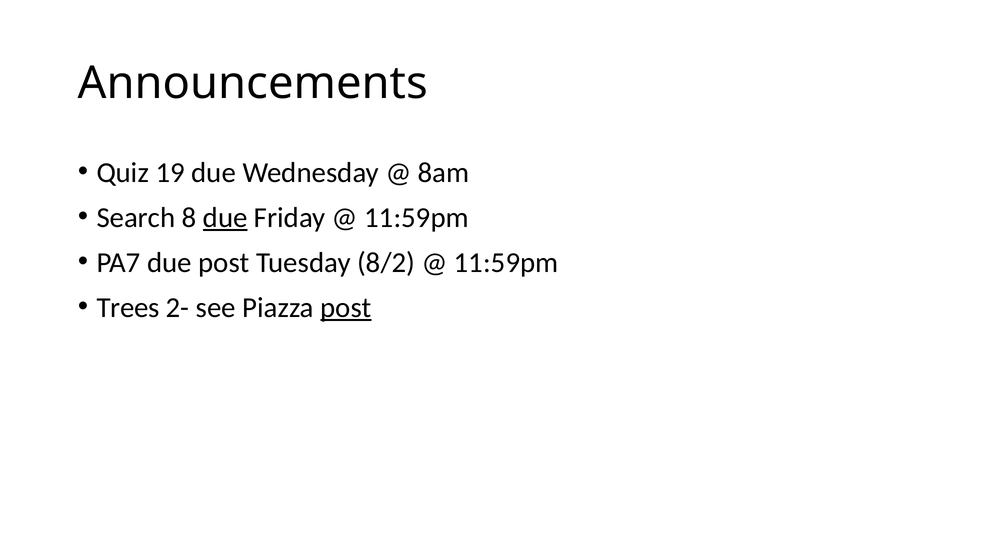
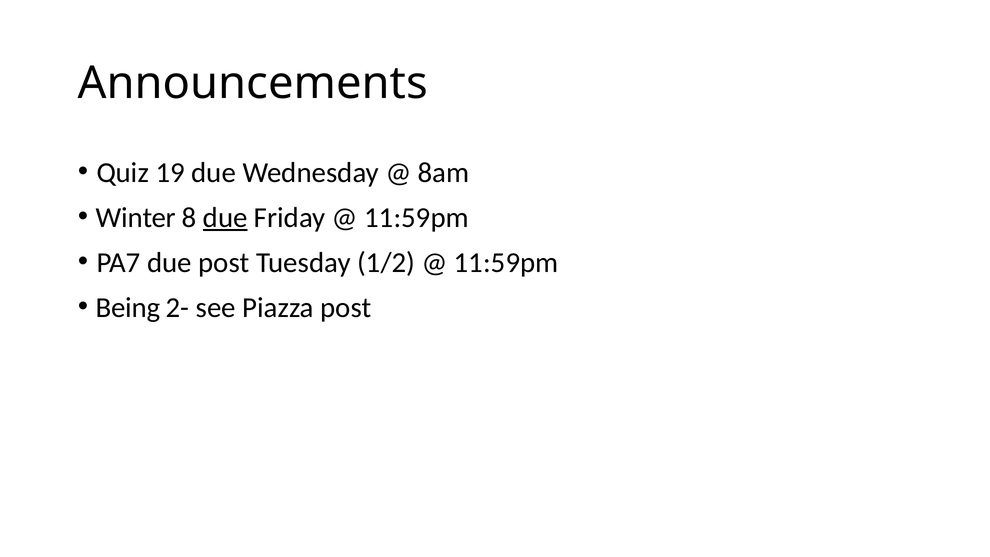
Search: Search -> Winter (136, 218)
8/2: 8/2 -> 1/2 (386, 262)
Trees: Trees -> Being (128, 307)
post underline: present -> none (346, 307)
